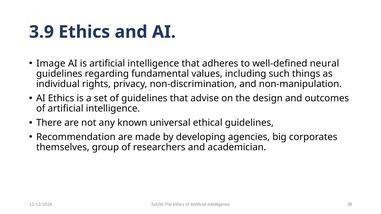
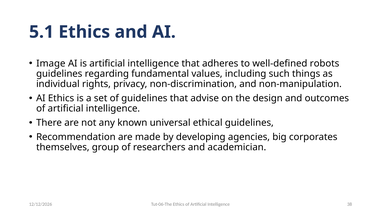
3.9: 3.9 -> 5.1 (41, 32)
neural: neural -> robots (325, 64)
